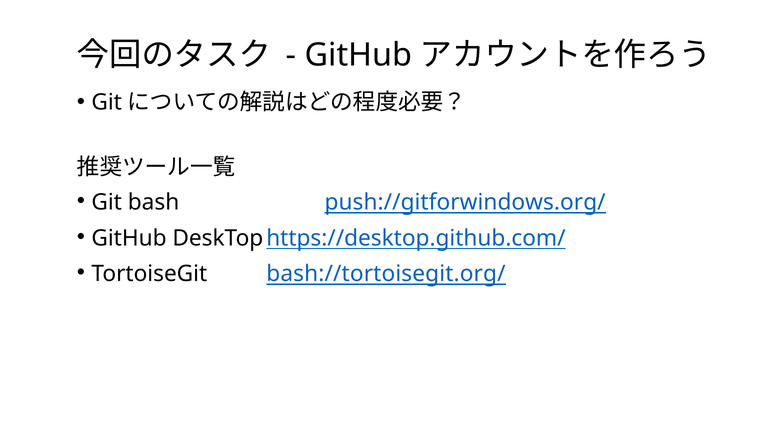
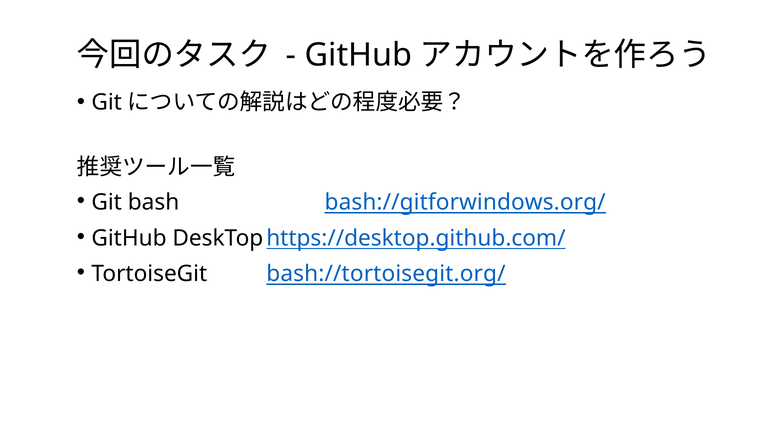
push://gitforwindows.org/: push://gitforwindows.org/ -> bash://gitforwindows.org/ (465, 202)
